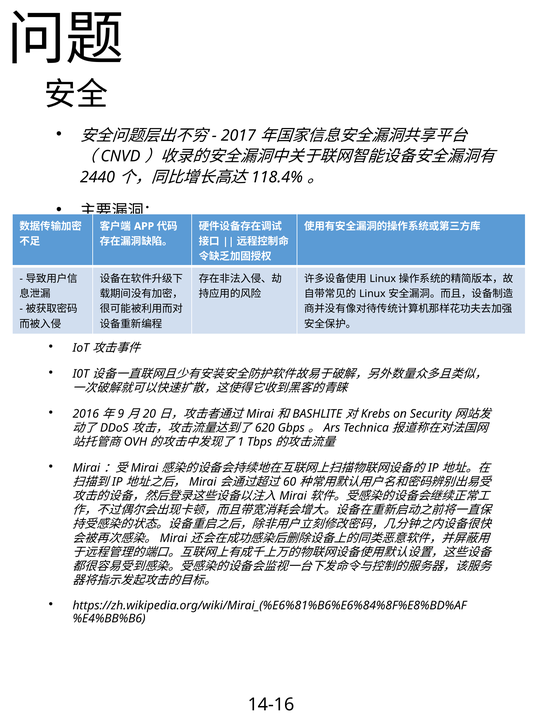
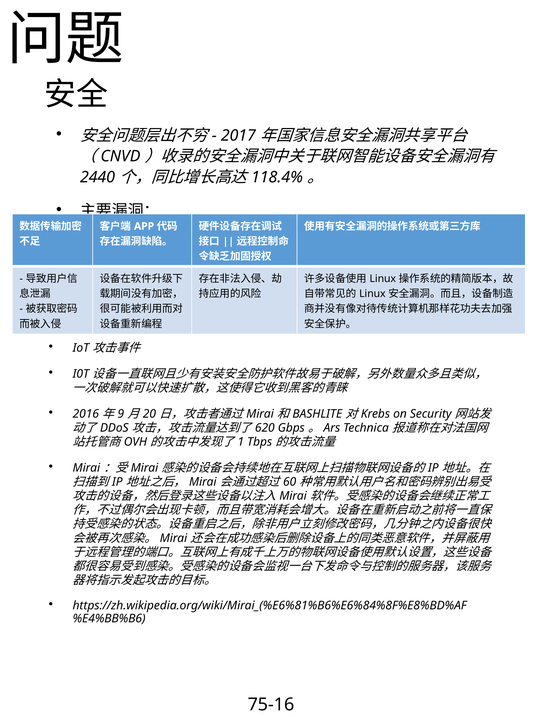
14-16: 14-16 -> 75-16 (271, 705)
